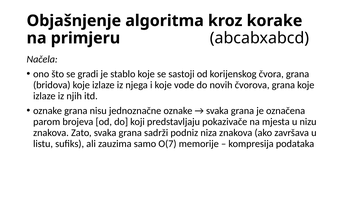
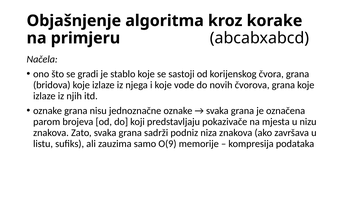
O(7: O(7 -> O(9 (167, 143)
